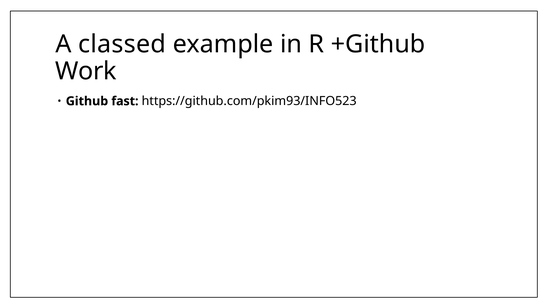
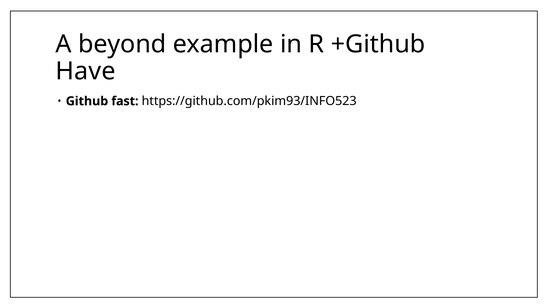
classed: classed -> beyond (122, 44)
Work: Work -> Have (86, 71)
